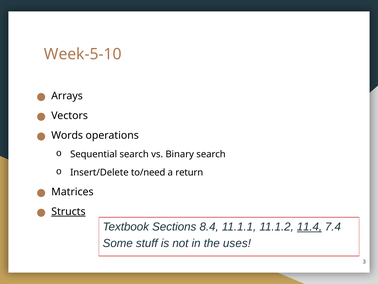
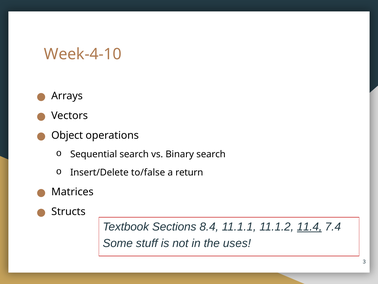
Week-5-10: Week-5-10 -> Week-4-10 (83, 54)
Words: Words -> Object (67, 135)
to/need: to/need -> to/false (148, 172)
Structs underline: present -> none (68, 211)
